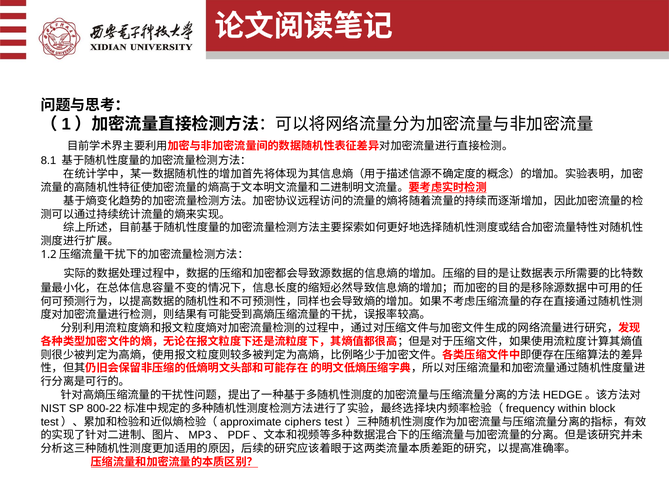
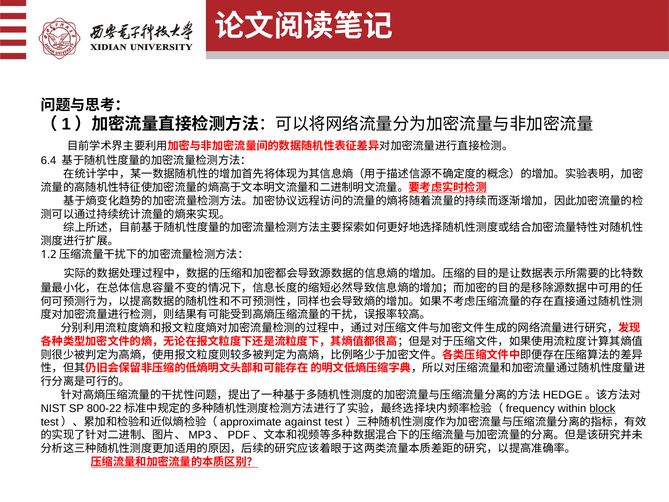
8.1: 8.1 -> 6.4 (49, 161)
block underline: none -> present (602, 408)
ciphers: ciphers -> against (303, 422)
